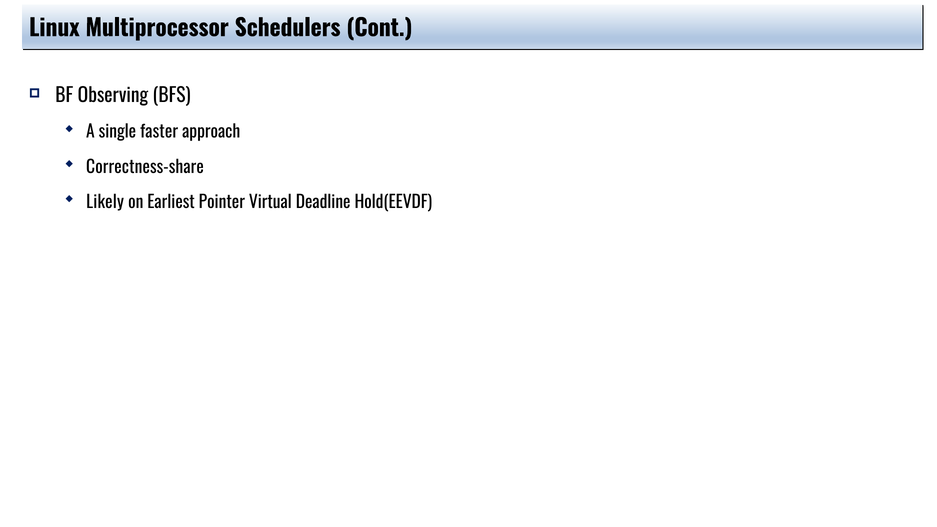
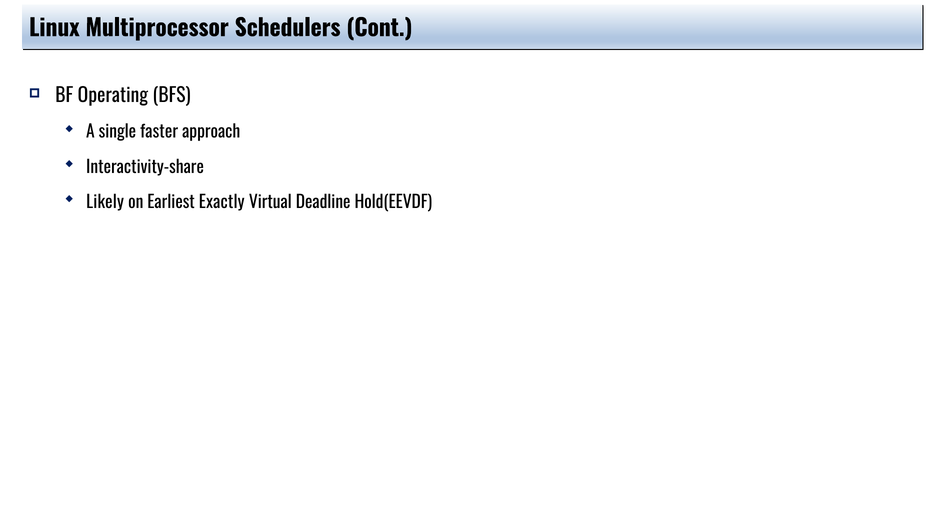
Observing: Observing -> Operating (113, 96)
Correctness-share: Correctness-share -> Interactivity-share (145, 167)
Pointer: Pointer -> Exactly (222, 202)
